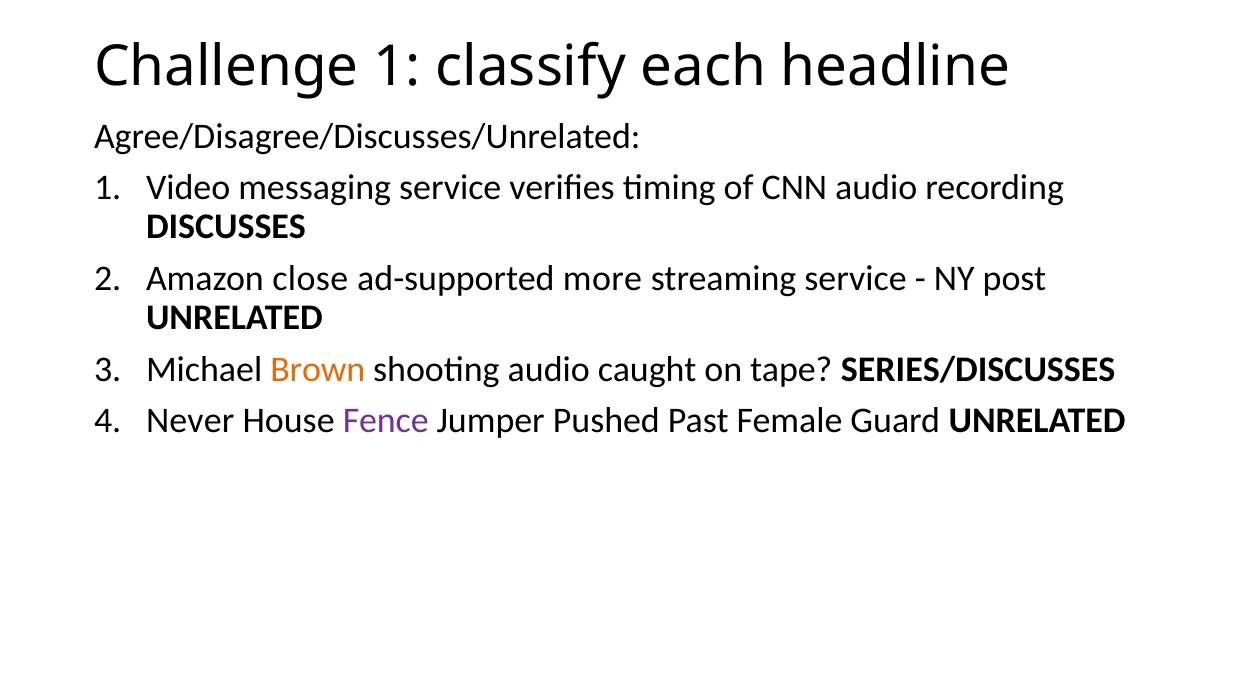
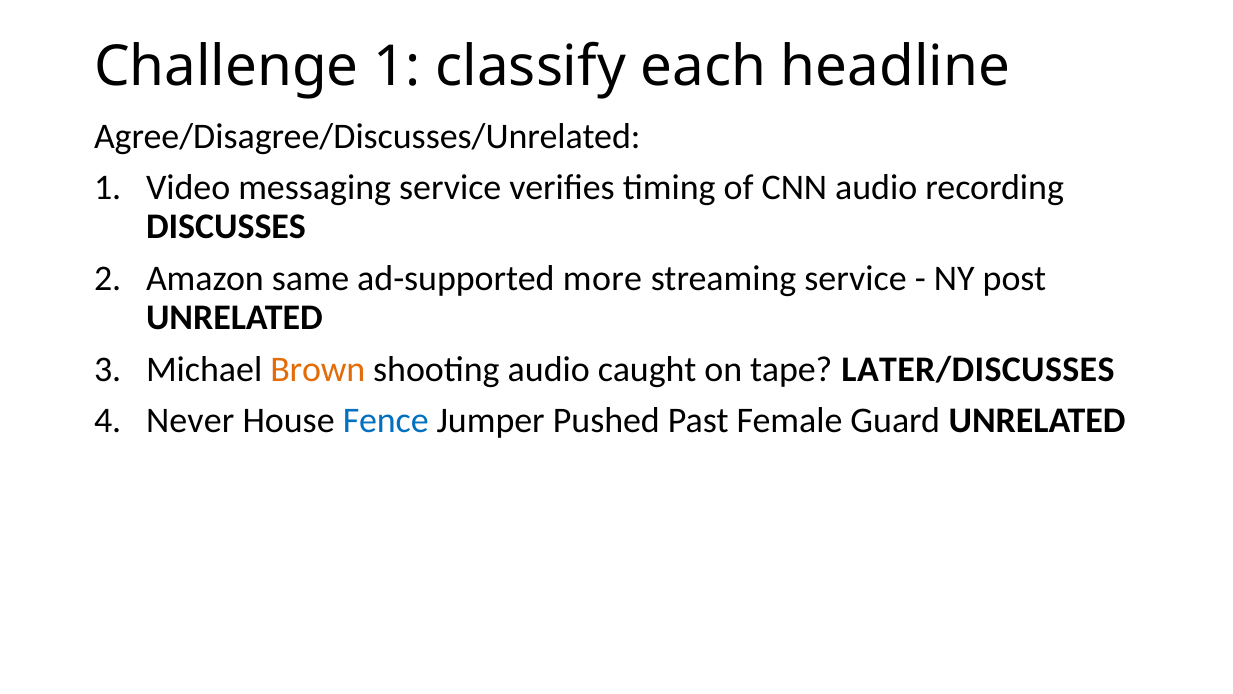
close: close -> same (311, 278)
SERIES/DISCUSSES: SERIES/DISCUSSES -> LATER/DISCUSSES (978, 369)
Fence colour: purple -> blue (386, 421)
